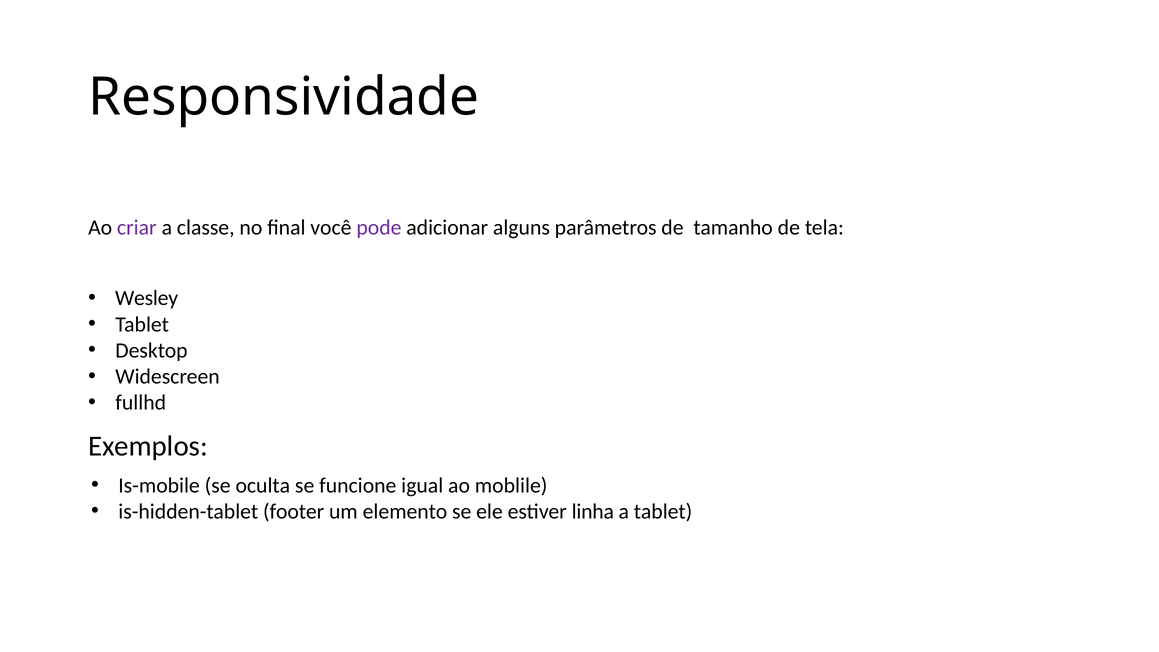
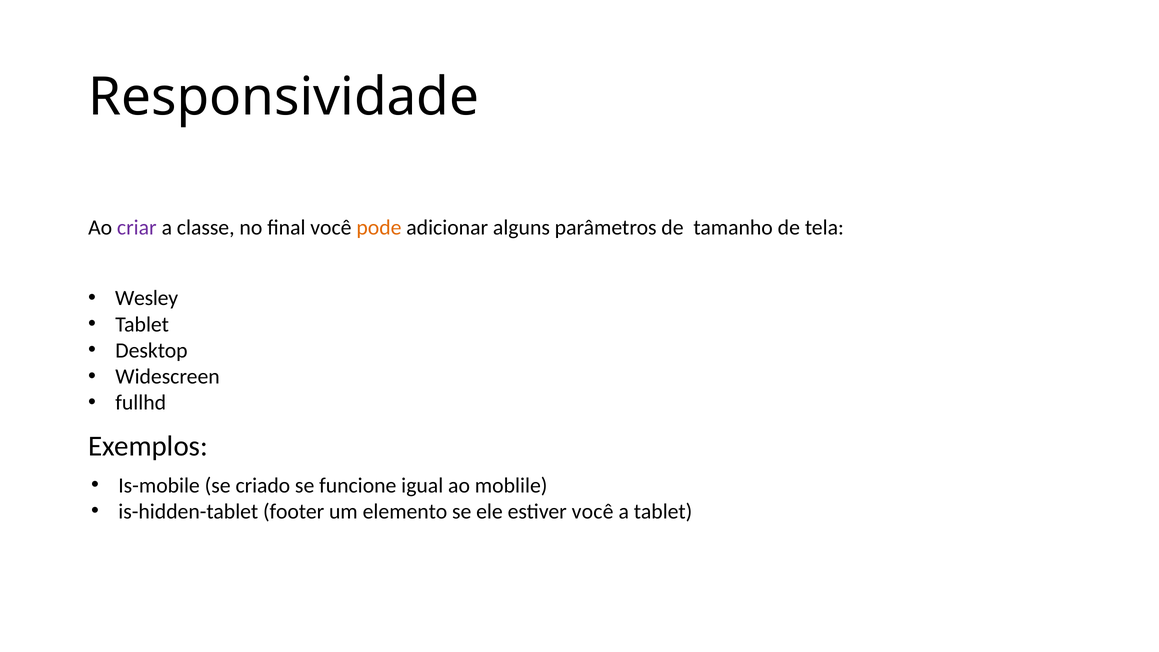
pode colour: purple -> orange (379, 227)
oculta: oculta -> criado (263, 485)
estiver linha: linha -> você (593, 511)
